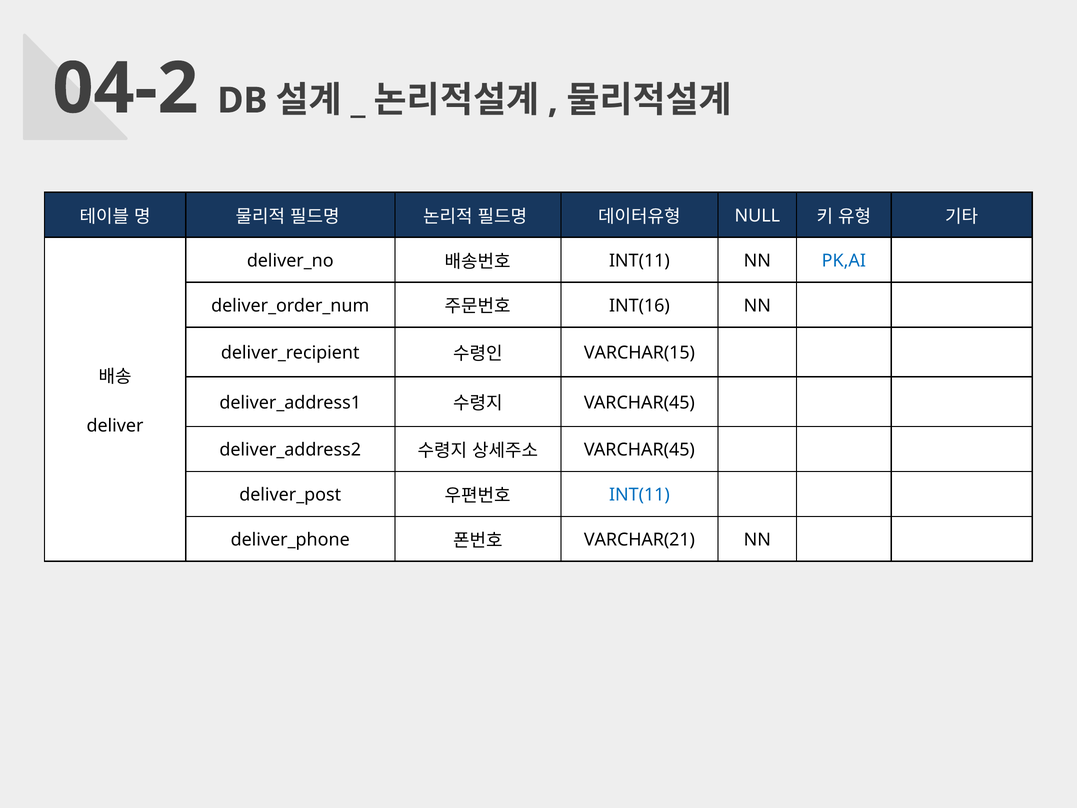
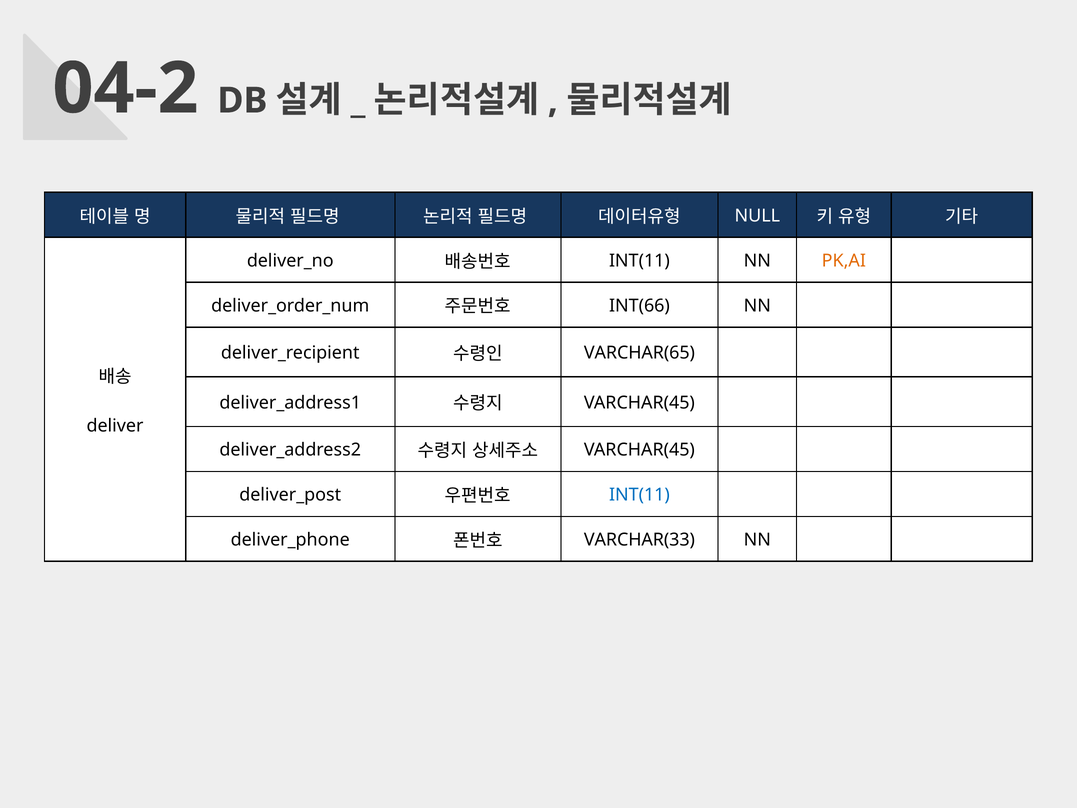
PK,AI colour: blue -> orange (844, 261)
INT(16: INT(16 -> INT(66 (639, 306)
VARCHAR(15: VARCHAR(15 -> VARCHAR(65 (639, 353)
VARCHAR(21: VARCHAR(21 -> VARCHAR(33 (639, 540)
